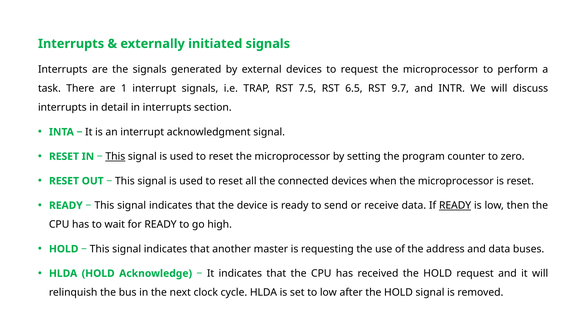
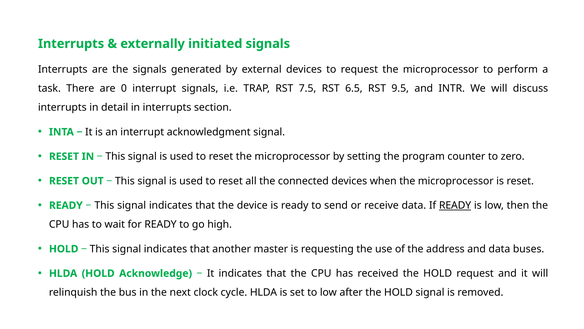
1: 1 -> 0 (124, 88)
9.7: 9.7 -> 9.5 (400, 88)
This underline: present -> none (115, 156)
